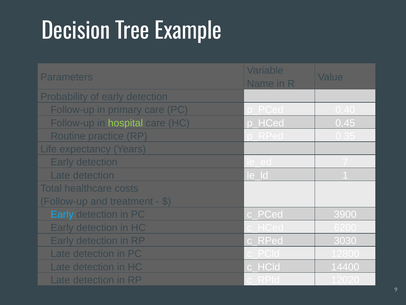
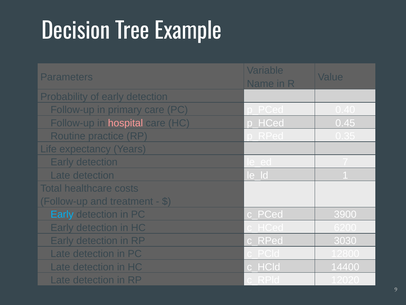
hospital colour: light green -> pink (125, 123)
